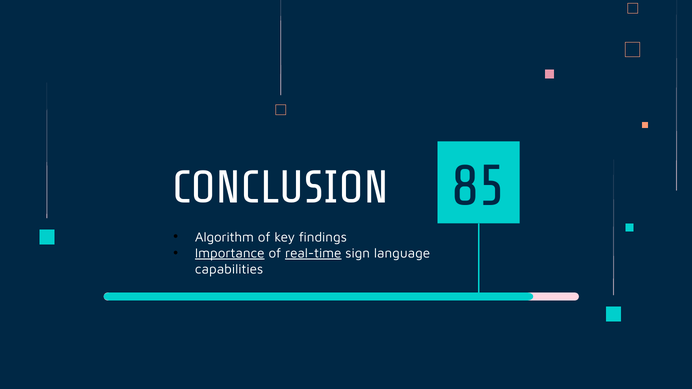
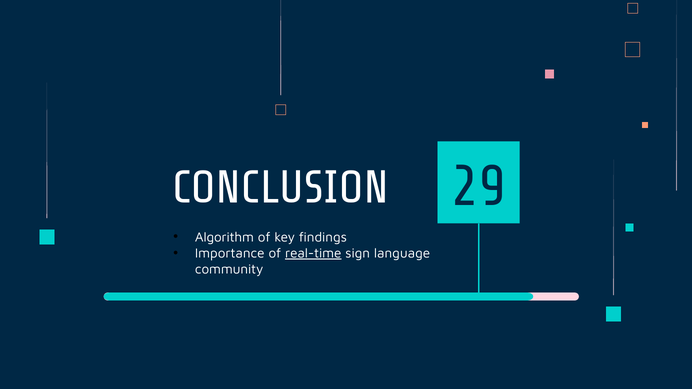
85: 85 -> 29 (479, 186)
Importance underline: present -> none (230, 253)
capabilities: capabilities -> community (229, 270)
